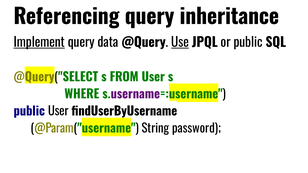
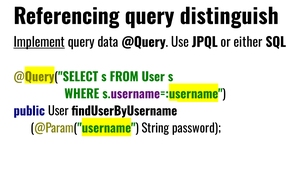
inheritance: inheritance -> distinguish (229, 17)
Use underline: present -> none (180, 43)
or public: public -> either (248, 43)
